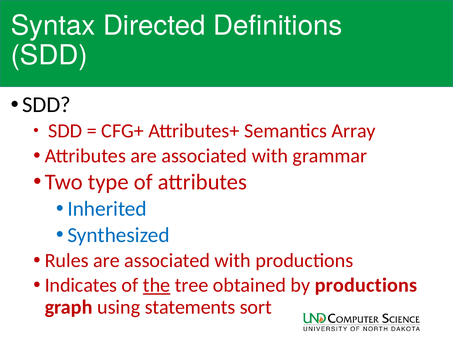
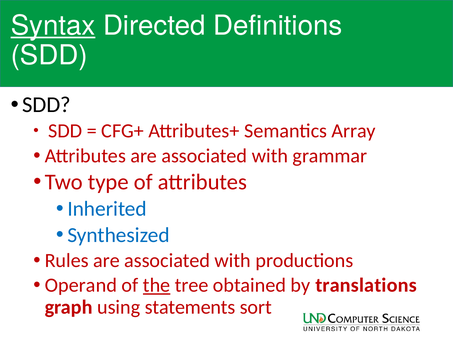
Syntax underline: none -> present (53, 26)
Indicates: Indicates -> Operand (81, 286)
by productions: productions -> translations (366, 286)
